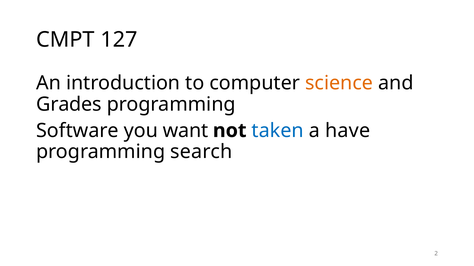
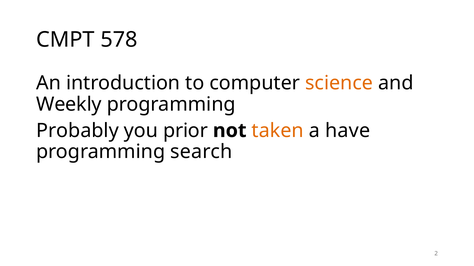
127: 127 -> 578 (119, 40)
Grades: Grades -> Weekly (69, 105)
Software: Software -> Probably (77, 131)
want: want -> prior (185, 131)
taken colour: blue -> orange (278, 131)
